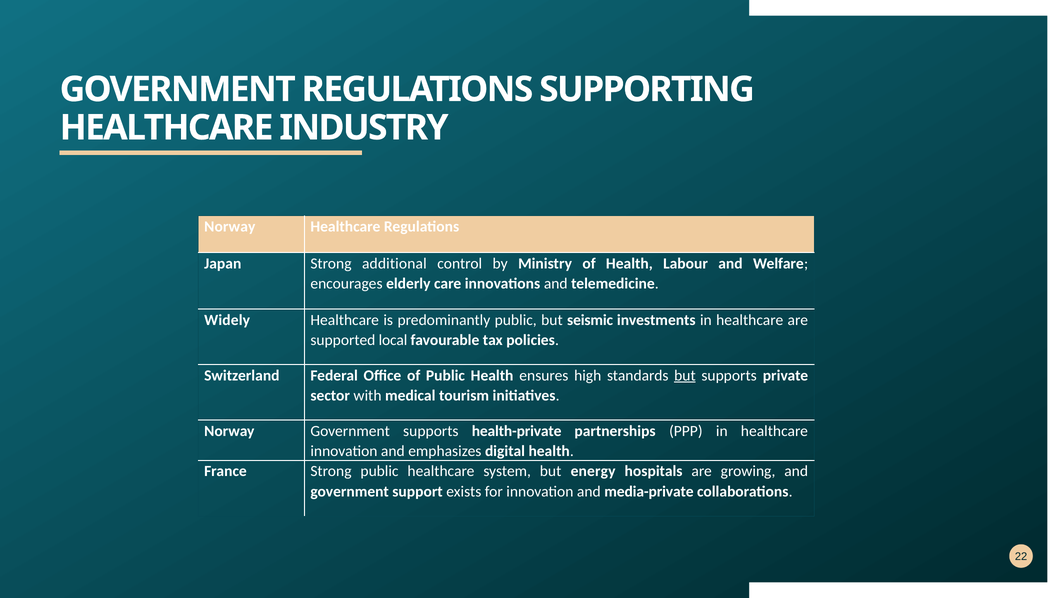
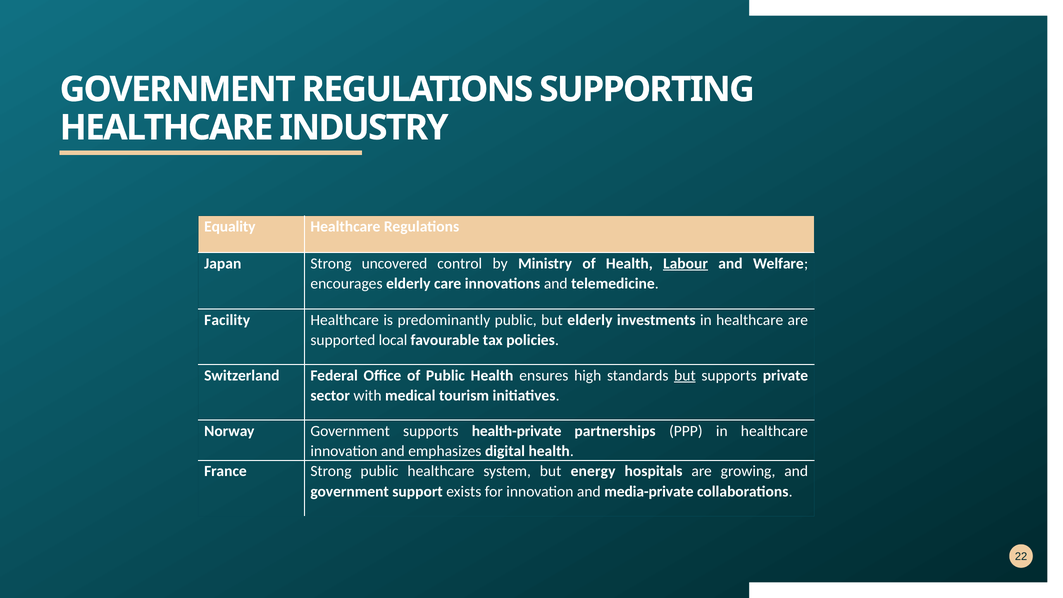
Norway: Norway -> Equality (230, 227)
additional: additional -> uncovered (395, 263)
Labour underline: none -> present (686, 263)
Widely: Widely -> Facility (227, 320)
but seismic: seismic -> elderly (590, 320)
